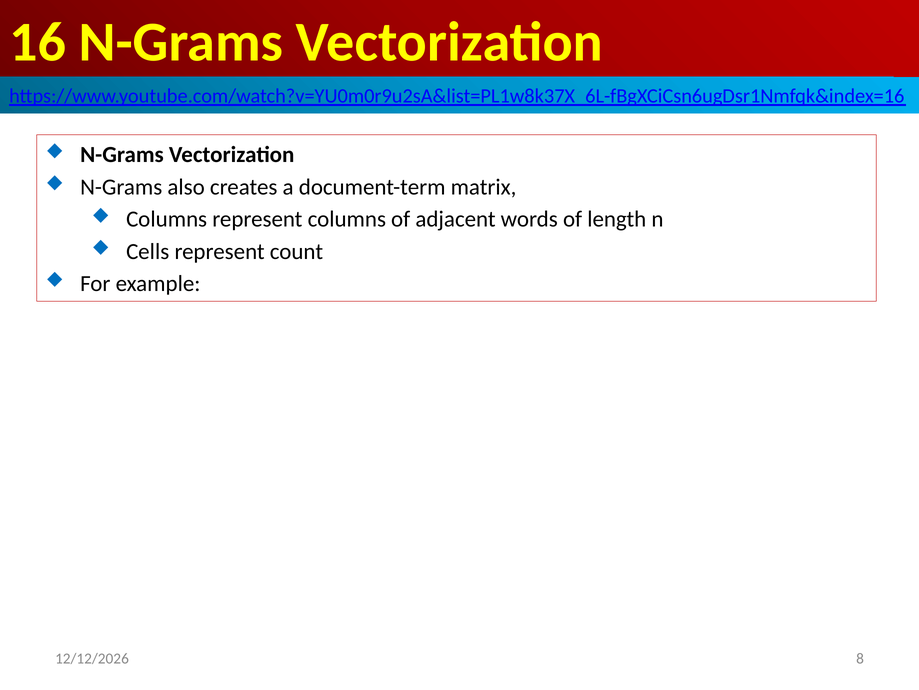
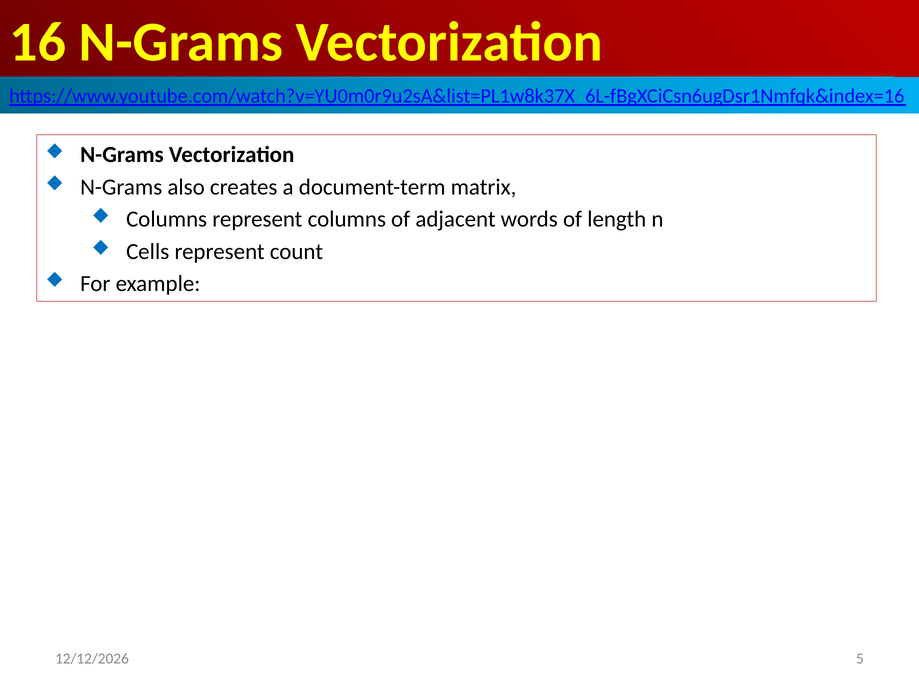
8: 8 -> 5 (860, 658)
